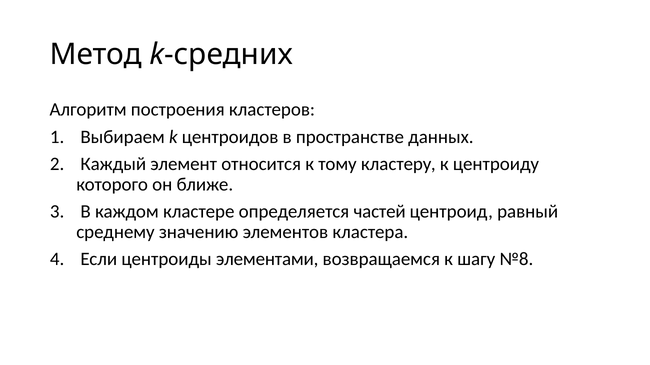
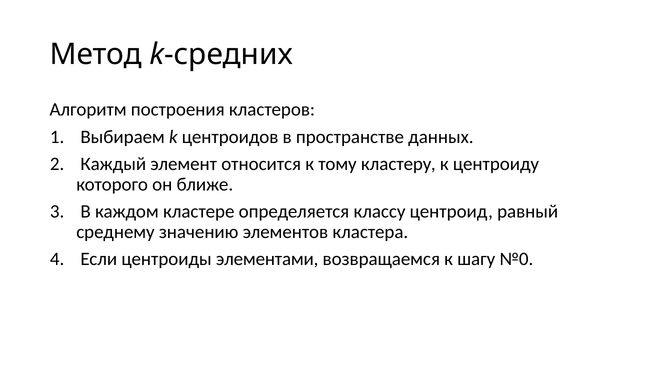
частей: частей -> классу (380, 212)
№8: №8 -> №0 (516, 260)
